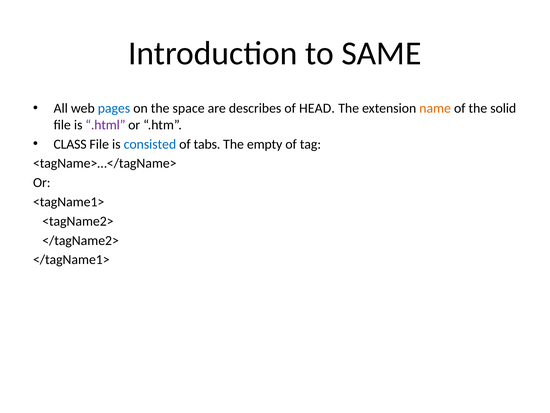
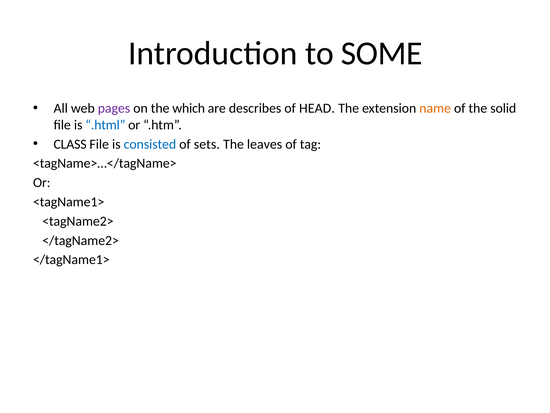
SAME: SAME -> SOME (382, 53)
pages colour: blue -> purple (114, 108)
space: space -> which (189, 108)
.html colour: purple -> blue (105, 125)
tabs: tabs -> sets (207, 144)
empty: empty -> leaves (265, 144)
